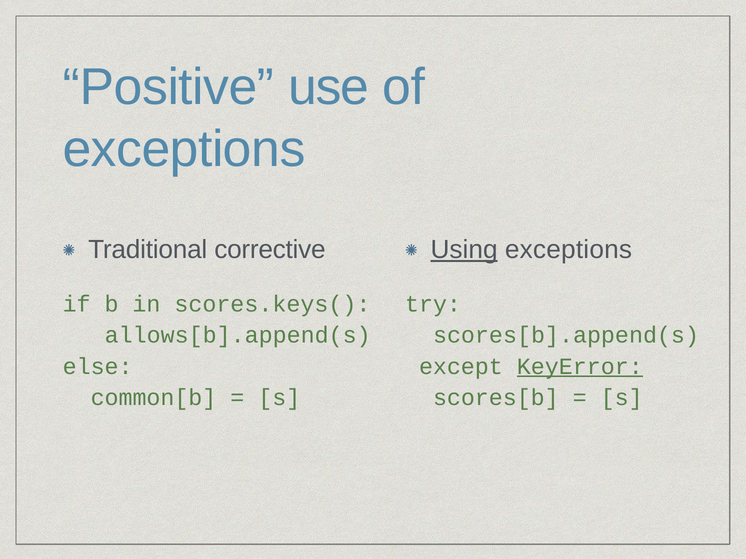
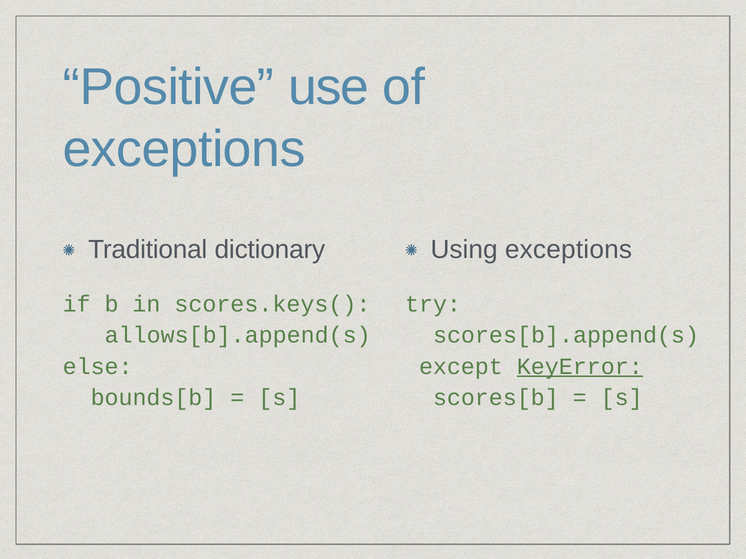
corrective: corrective -> dictionary (270, 250)
Using underline: present -> none (464, 250)
common[b: common[b -> bounds[b (153, 398)
